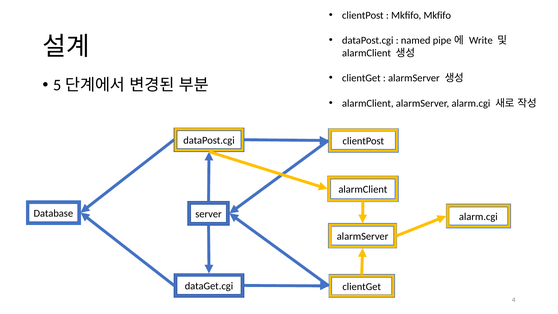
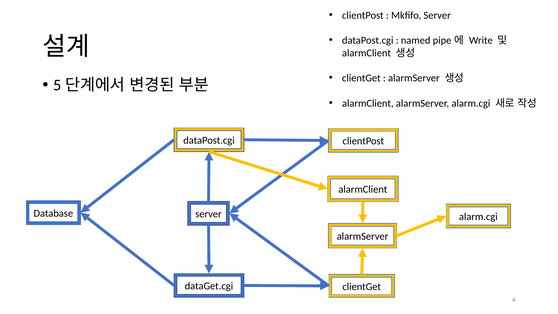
Mkfifo Mkfifo: Mkfifo -> Server (437, 15)
